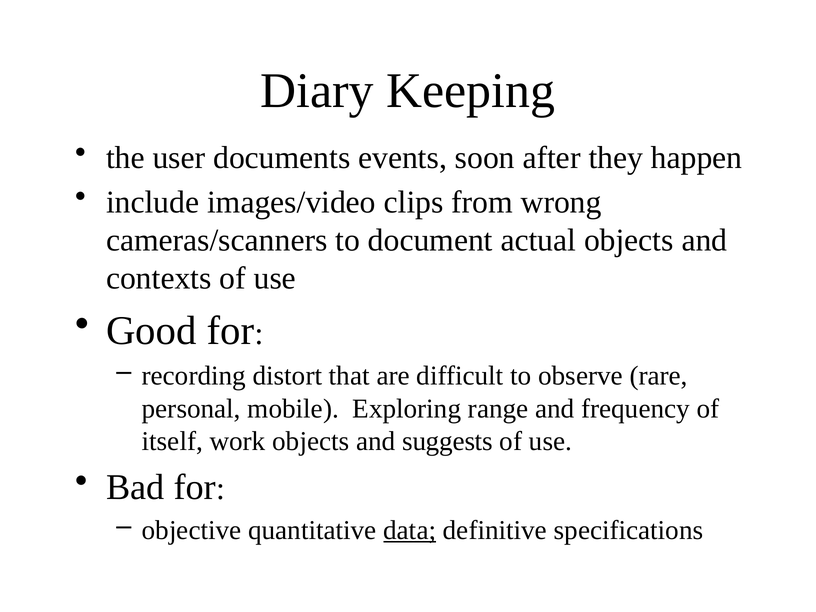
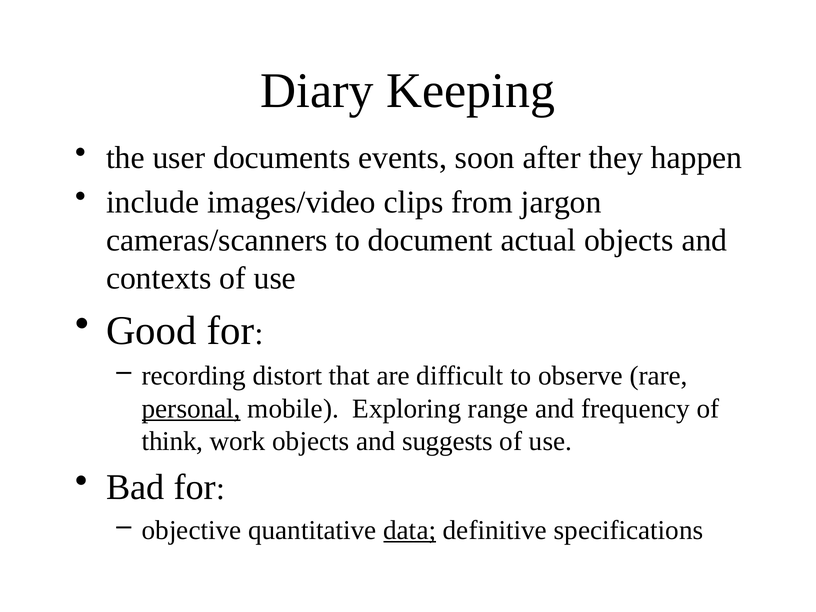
wrong: wrong -> jargon (561, 202)
personal underline: none -> present (191, 409)
itself: itself -> think (173, 441)
